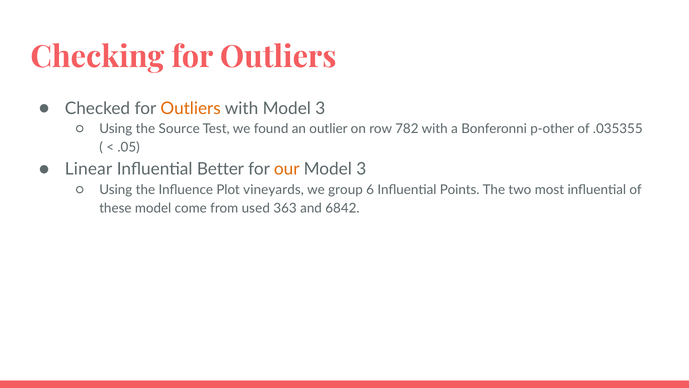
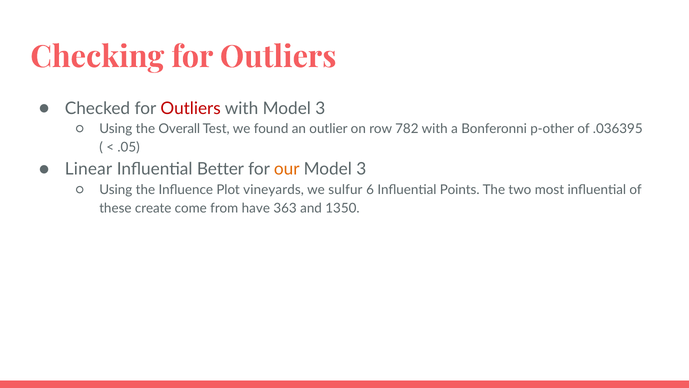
Outliers colour: orange -> red (191, 108)
Source: Source -> Overall (179, 129)
.035355: .035355 -> .036395 (618, 129)
group: group -> sulfur (345, 190)
these model: model -> create (153, 208)
used: used -> have (256, 208)
6842: 6842 -> 1350 (342, 208)
